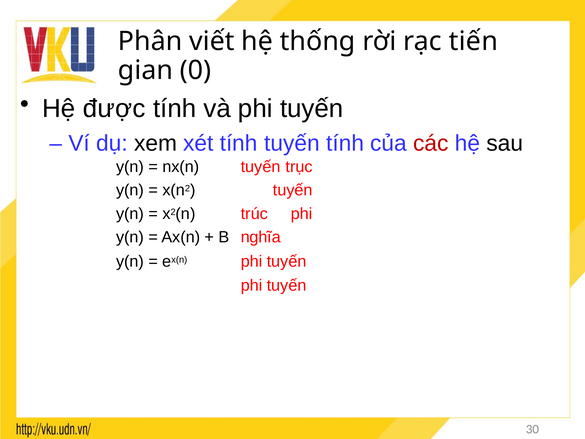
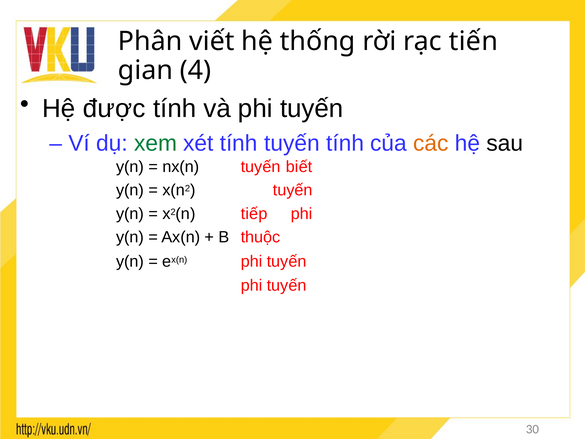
0: 0 -> 4 (196, 70)
xem colour: black -> green (156, 143)
các colour: red -> orange (431, 143)
trục: trục -> biết (299, 167)
trúc: trúc -> tiếp (254, 214)
nghĩa: nghĩa -> thuộc (261, 237)
